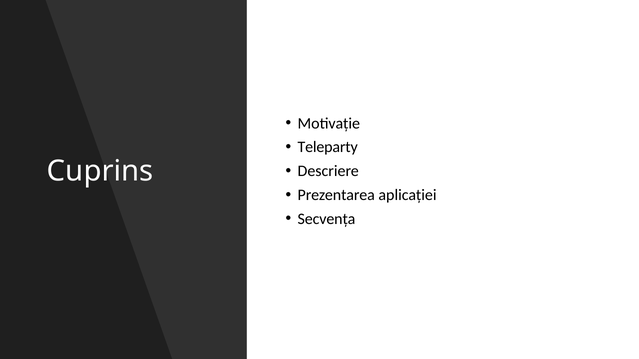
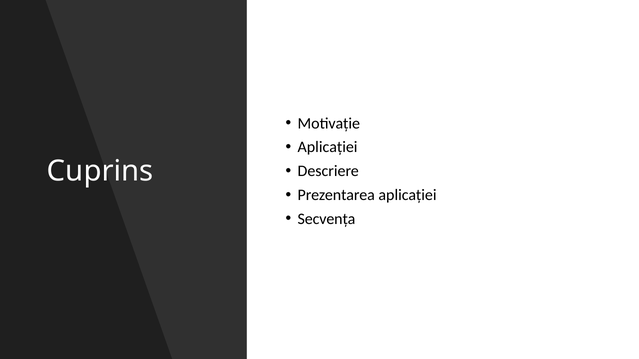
Teleparty: Teleparty -> Aplicației (328, 147)
